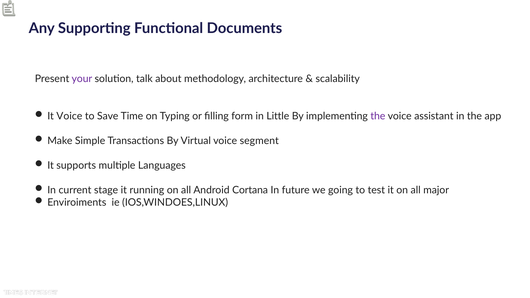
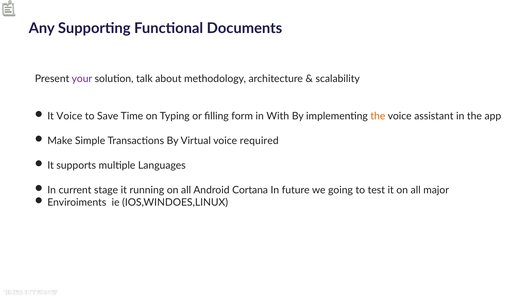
Little: Little -> With (278, 116)
the colour: purple -> orange (378, 116)
segment: segment -> required (259, 141)
